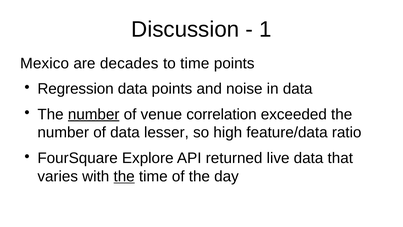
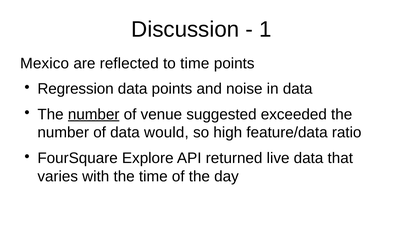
decades: decades -> reflected (129, 63)
correlation: correlation -> suggested (221, 114)
lesser: lesser -> would (166, 132)
the underline: present -> none (124, 176)
